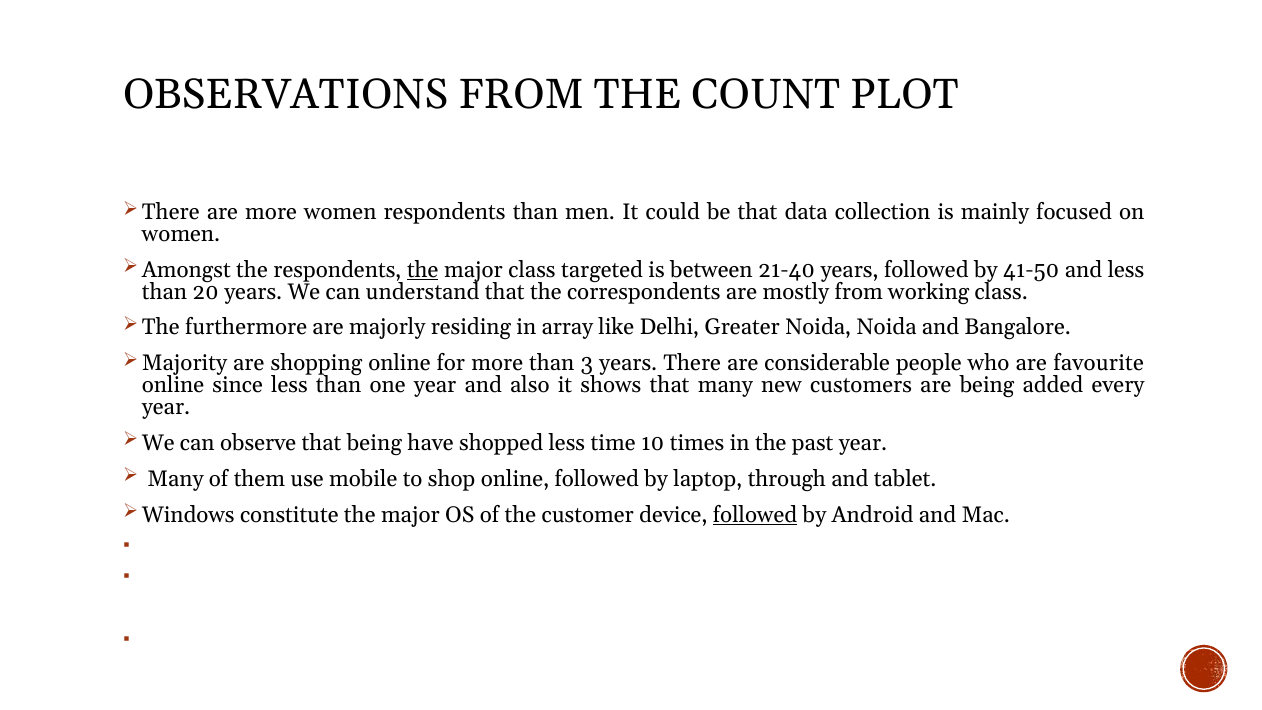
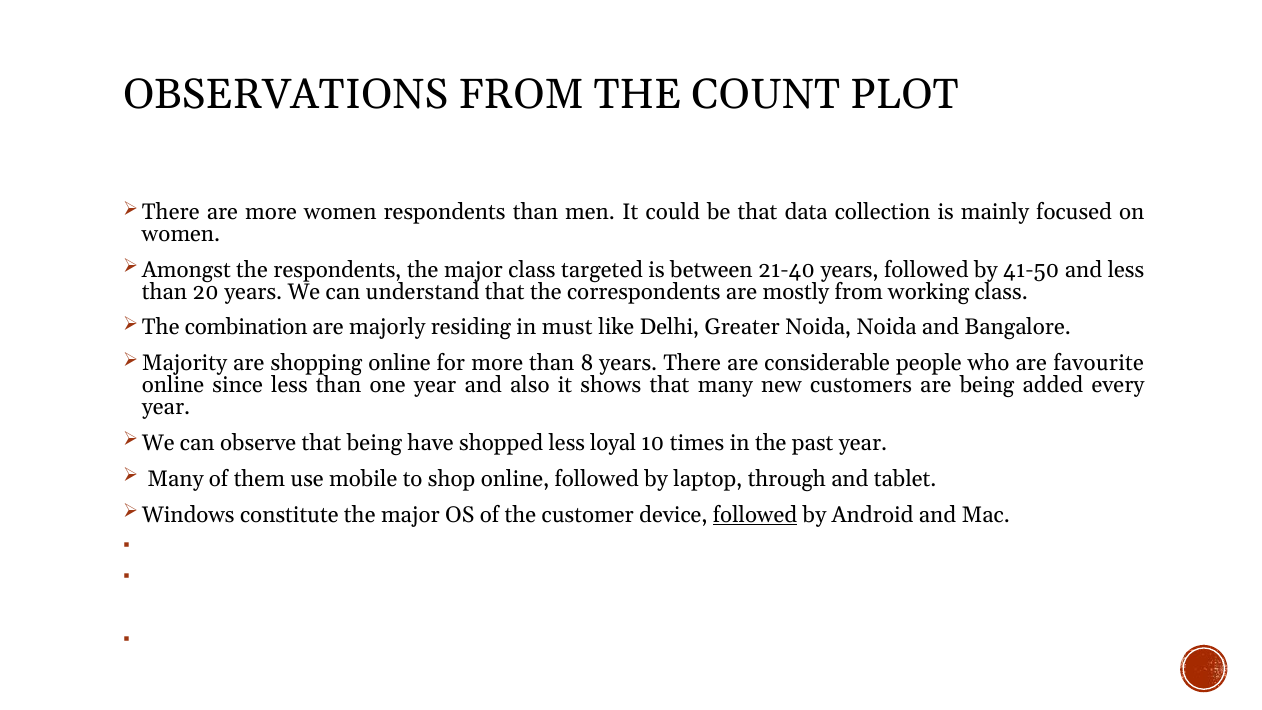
the underline: present -> none (423, 270)
furthermore: furthermore -> combination (246, 328)
array: array -> must (567, 328)
3: 3 -> 8 (587, 363)
time: time -> loyal (613, 443)
